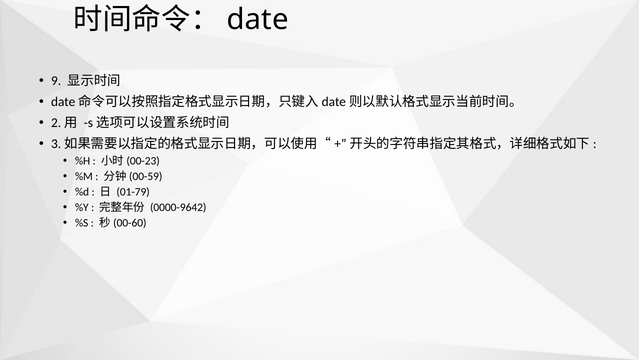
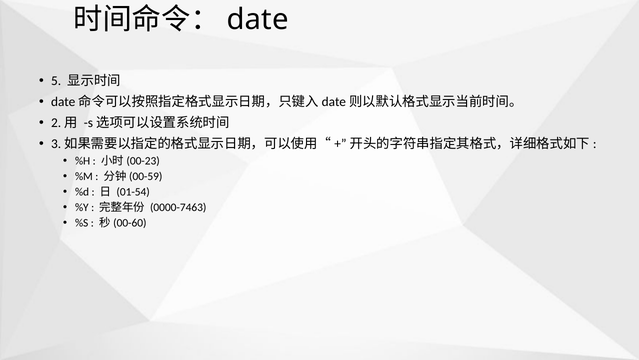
9: 9 -> 5 (56, 81)
01-79: 01-79 -> 01-54 (133, 192)
0000-9642: 0000-9642 -> 0000-7463 (178, 207)
